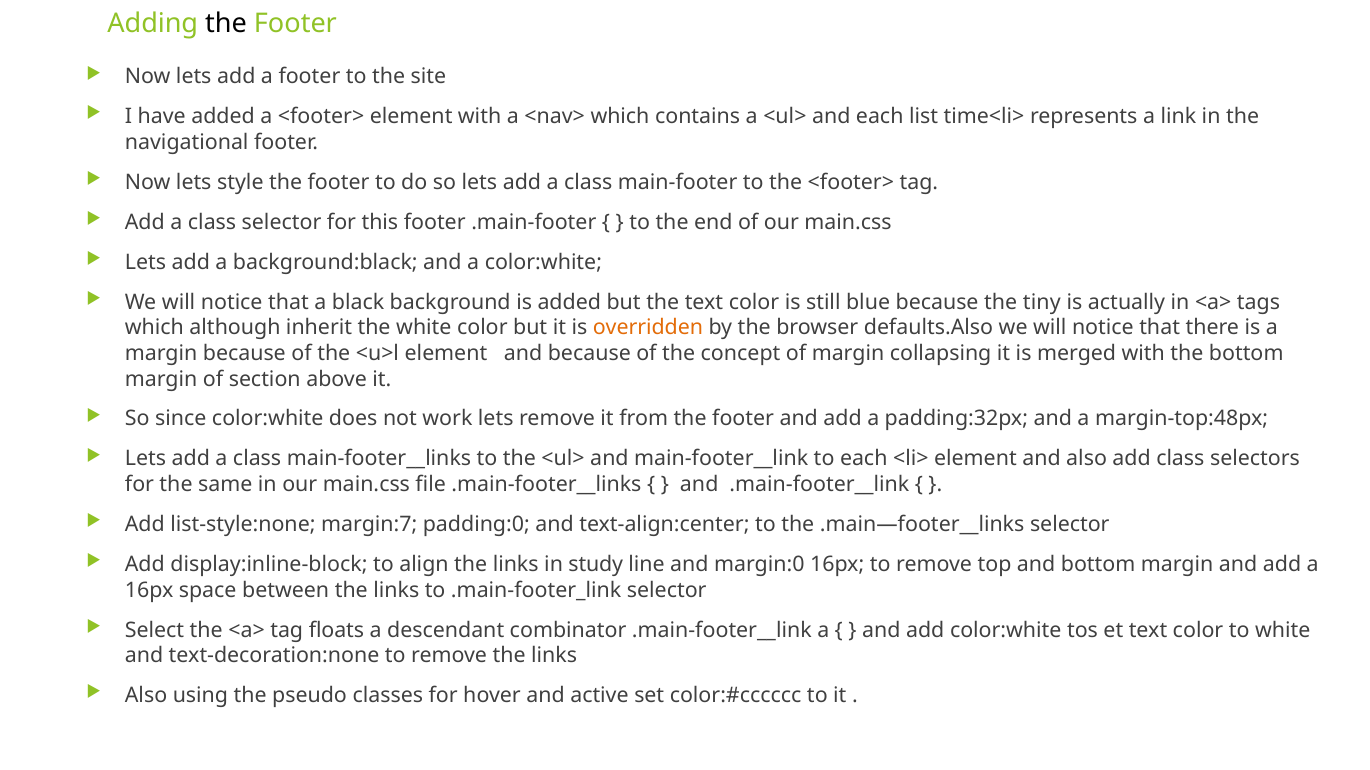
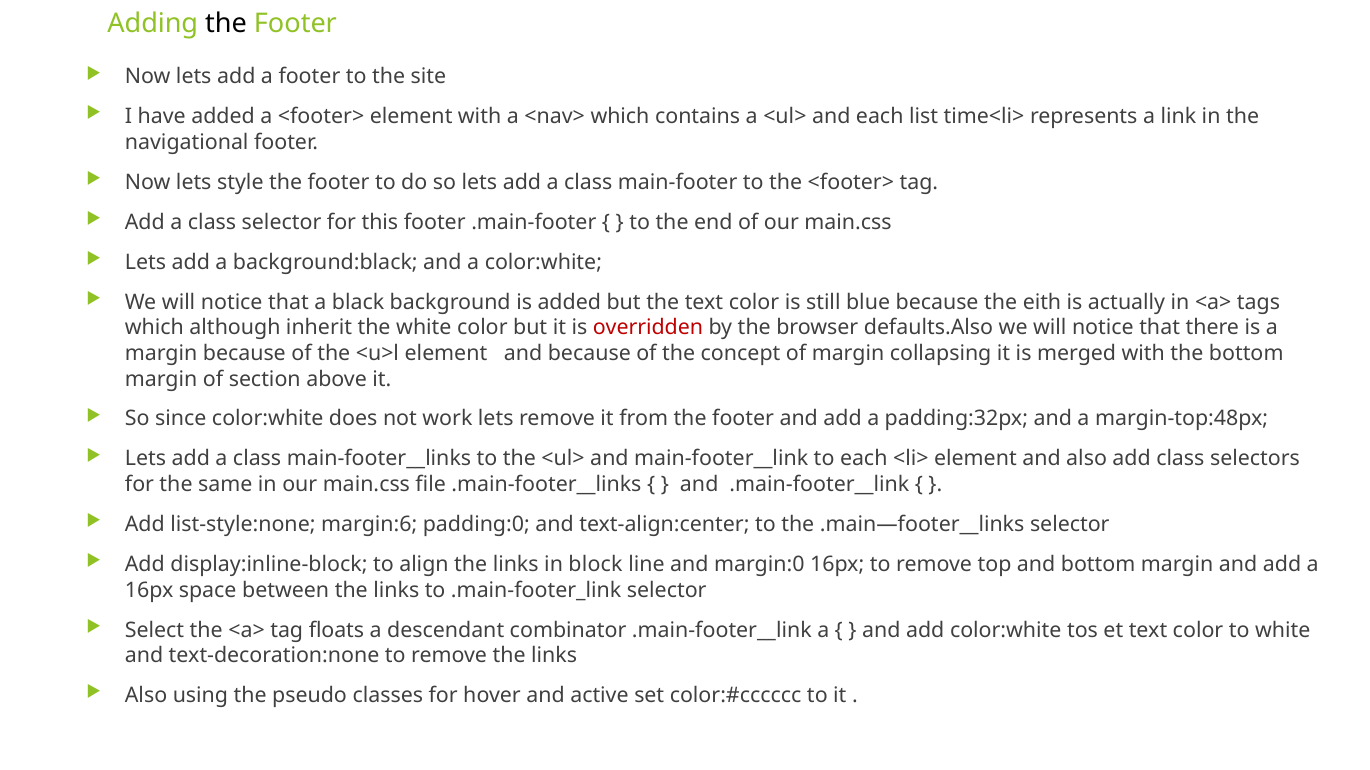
tiny: tiny -> eith (1042, 302)
overridden colour: orange -> red (648, 328)
margin:7: margin:7 -> margin:6 (369, 525)
study: study -> block (596, 565)
